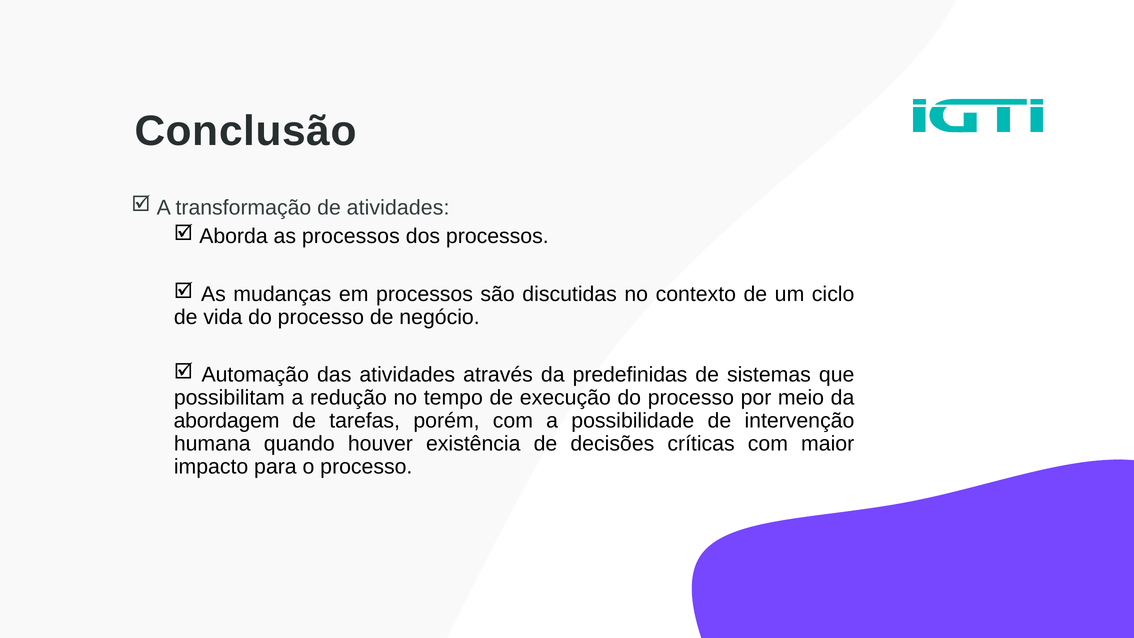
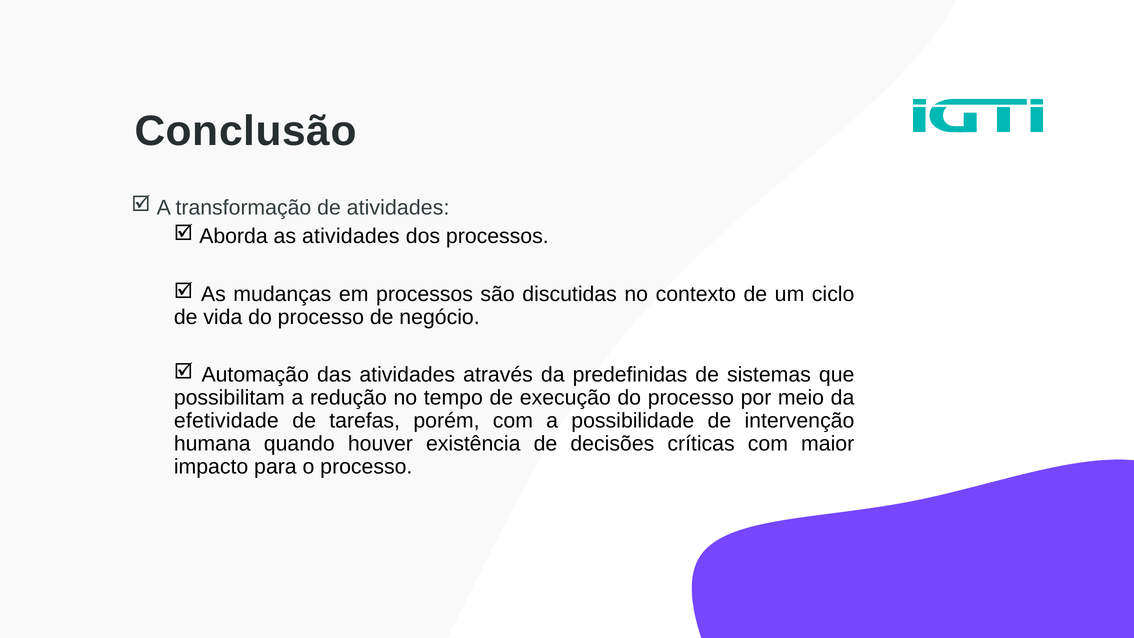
as processos: processos -> atividades (351, 236)
abordagem: abordagem -> efetividade (226, 421)
